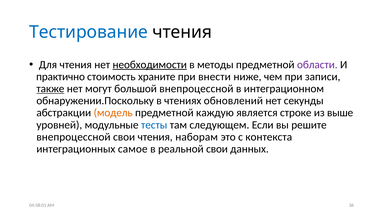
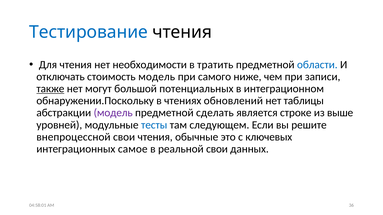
необходимости underline: present -> none (150, 65)
методы: методы -> тратить (215, 65)
области colour: purple -> blue (317, 65)
практично: практично -> отключать (61, 77)
стоимость храните: храните -> модель (157, 77)
внести: внести -> самого (215, 77)
большой внепроцессной: внепроцессной -> потенциальных (196, 89)
секунды: секунды -> таблицы (304, 101)
модель colour: orange -> purple (113, 113)
каждую: каждую -> сделать (215, 113)
наборам: наборам -> обычные (197, 137)
контекста: контекста -> ключевых (269, 137)
